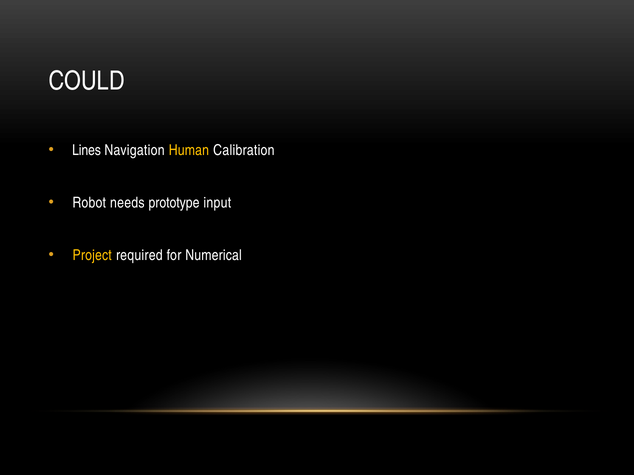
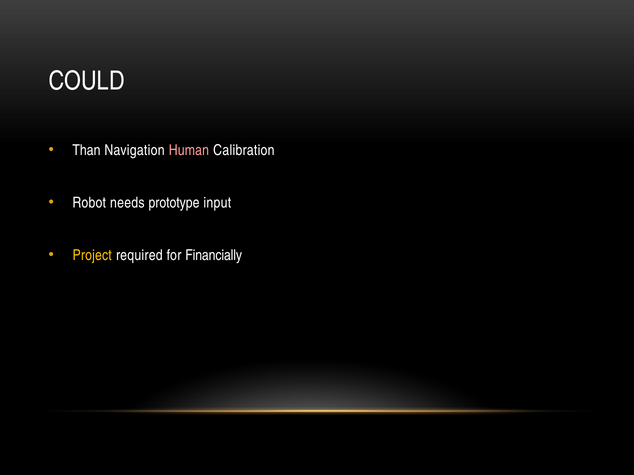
Lines: Lines -> Than (86, 150)
Human colour: yellow -> pink (189, 150)
Numerical: Numerical -> Financially (214, 255)
